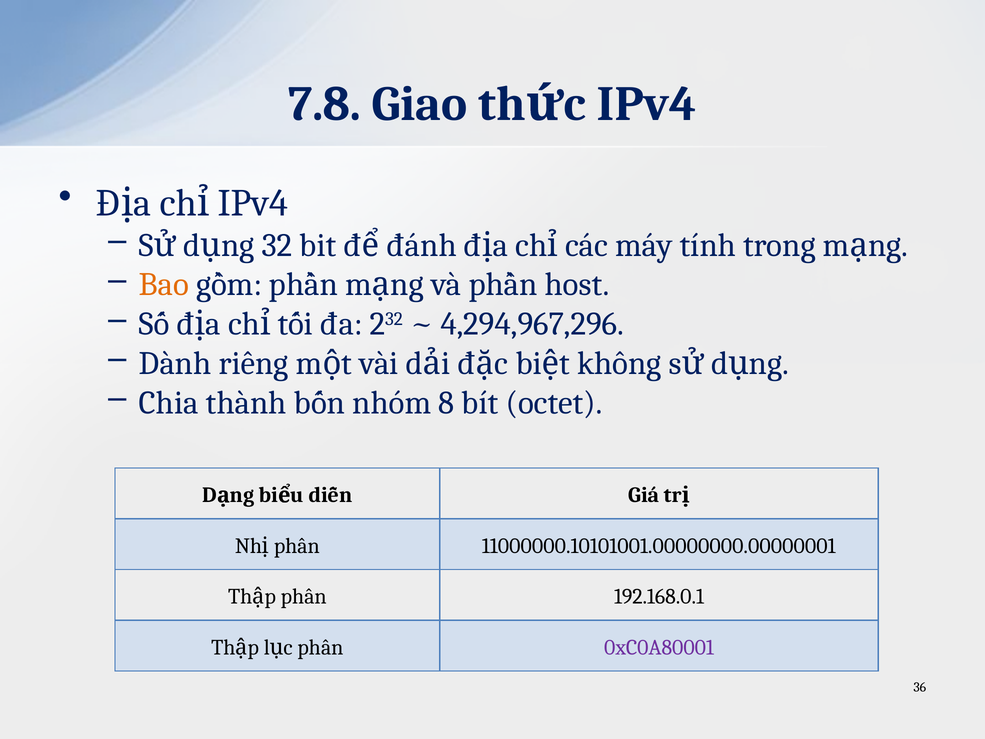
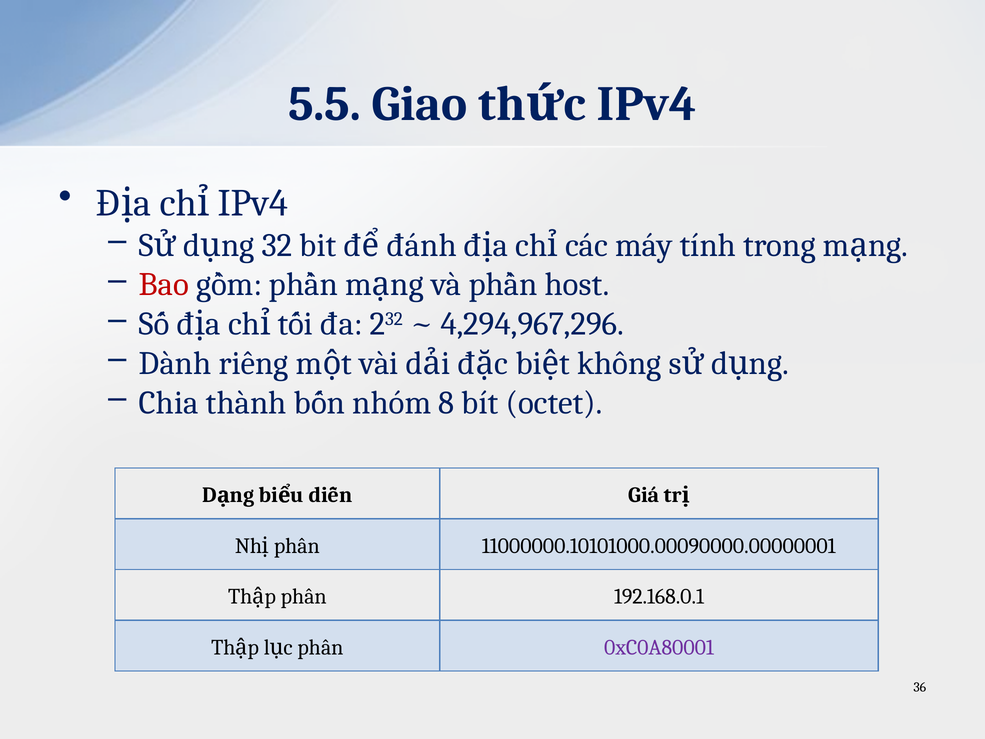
7.8: 7.8 -> 5.5 (325, 104)
Bao colour: orange -> red (164, 285)
11000000.10101001.00000000.00000001: 11000000.10101001.00000000.00000001 -> 11000000.10101000.00090000.00000001 (659, 546)
